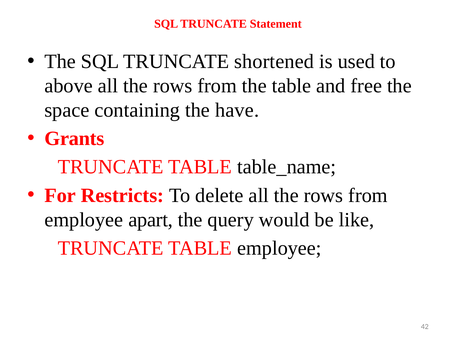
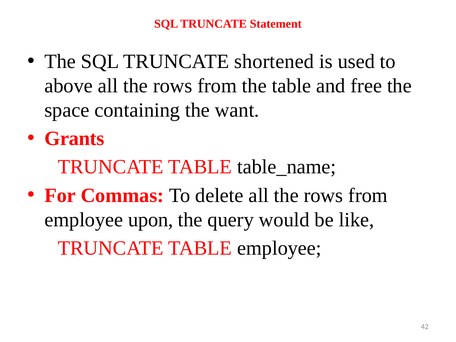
have: have -> want (237, 110)
Restricts: Restricts -> Commas (122, 195)
apart: apart -> upon (151, 220)
